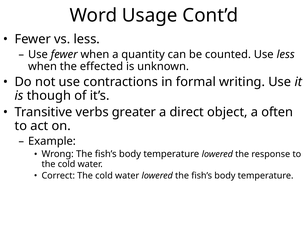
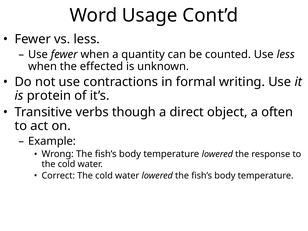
though: though -> protein (49, 96)
greater: greater -> though (134, 112)
